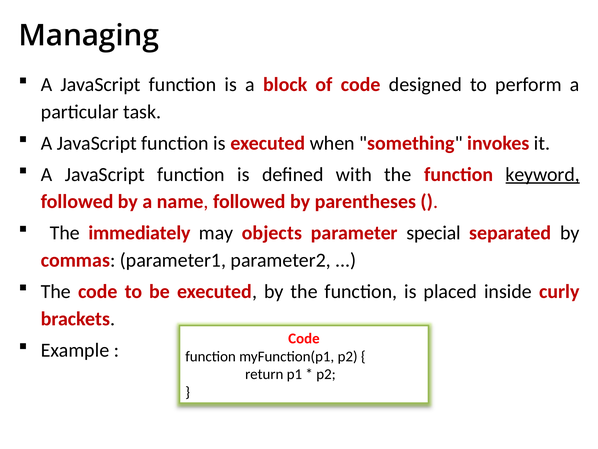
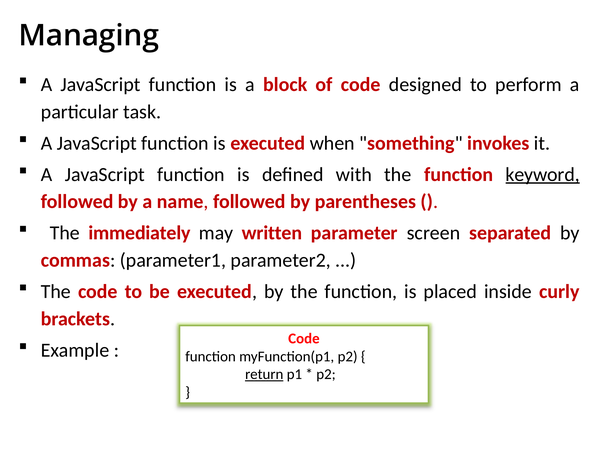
objects: objects -> written (272, 233)
special: special -> screen (434, 233)
return underline: none -> present (264, 374)
